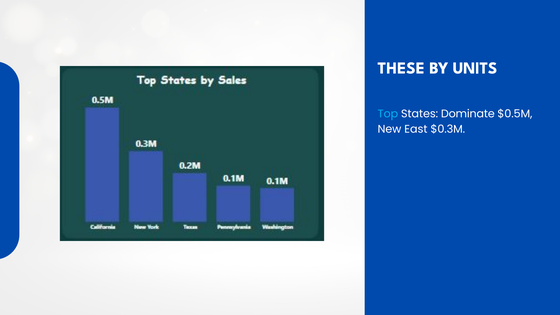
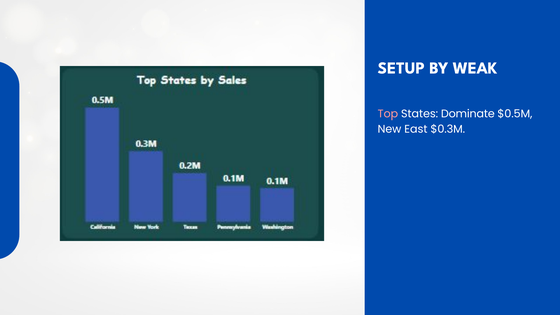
THESE: THESE -> SETUP (401, 68)
UNITS: UNITS -> WEAK (475, 68)
Top colour: light blue -> pink (388, 114)
